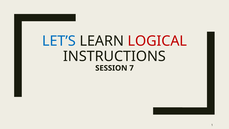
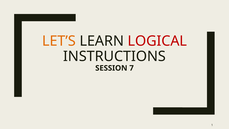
LET’S colour: blue -> orange (59, 41)
